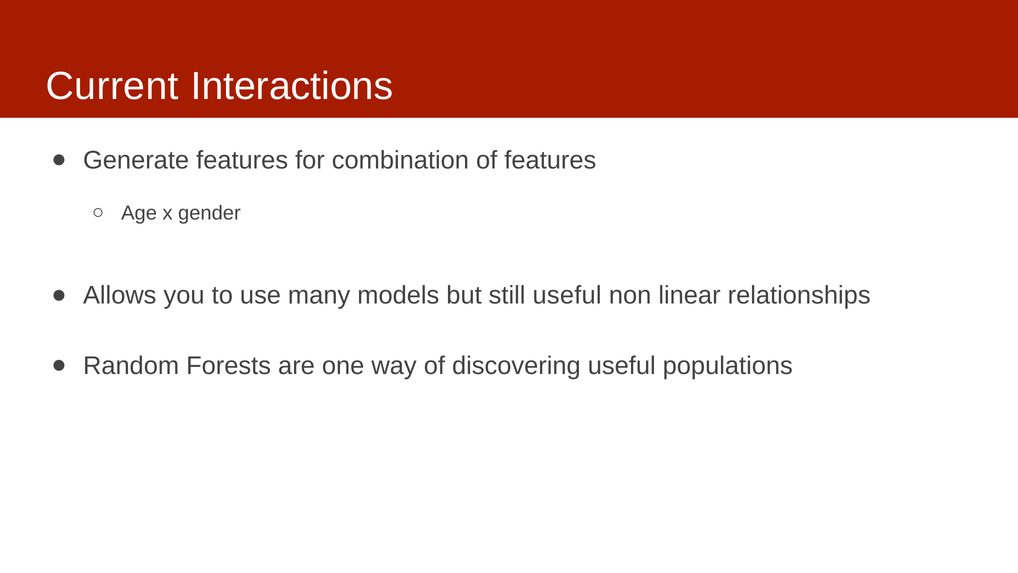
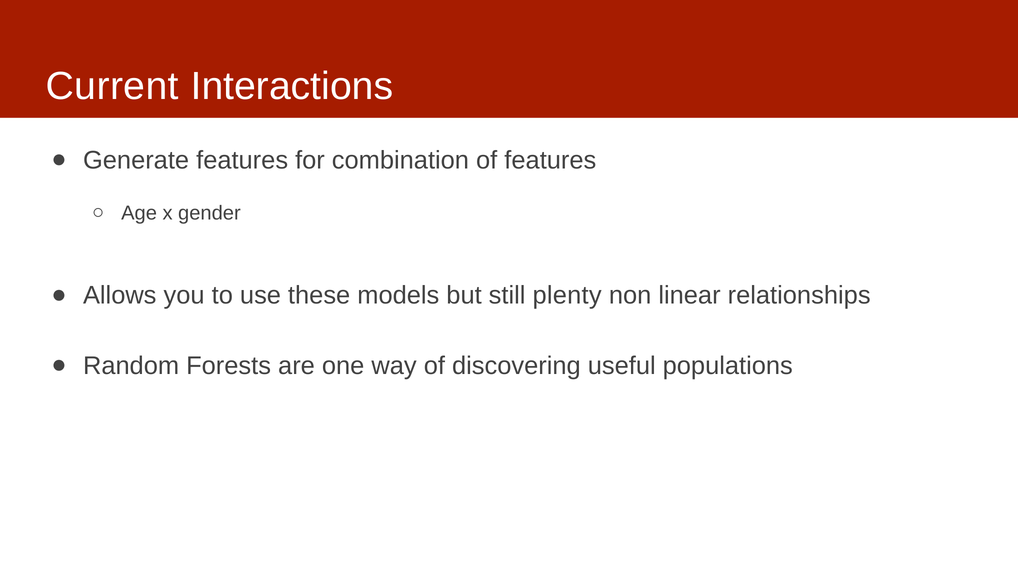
many: many -> these (319, 295)
still useful: useful -> plenty (567, 295)
